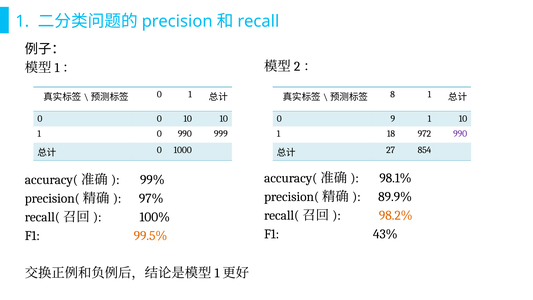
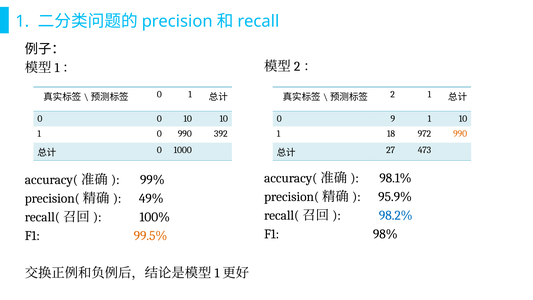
8: 8 -> 2 (393, 94)
999: 999 -> 392 (221, 134)
990 colour: purple -> orange (460, 134)
854: 854 -> 473 (424, 150)
89.9%: 89.9% -> 95.9% (395, 197)
97%: 97% -> 49% (151, 198)
98.2% colour: orange -> blue (396, 215)
43%: 43% -> 98% (385, 234)
